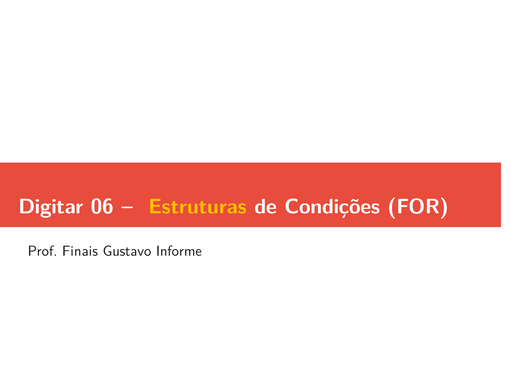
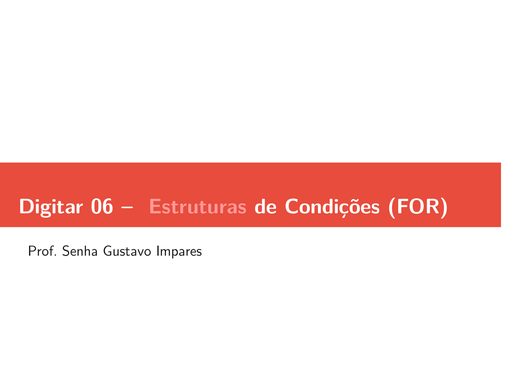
Estruturas colour: yellow -> pink (198, 207)
Finais: Finais -> Senha (80, 251)
Informe: Informe -> Impares (179, 251)
